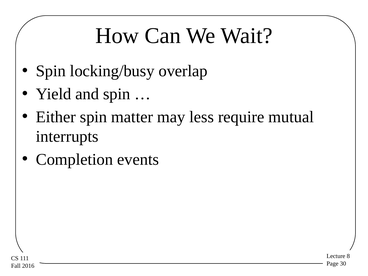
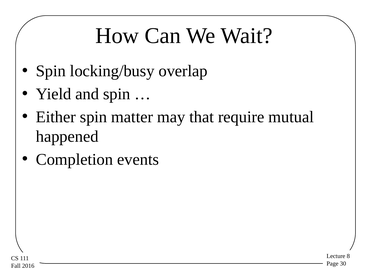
less: less -> that (202, 117)
interrupts: interrupts -> happened (67, 137)
